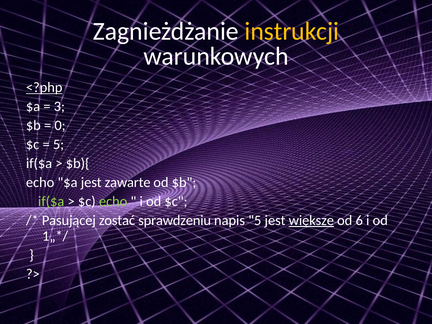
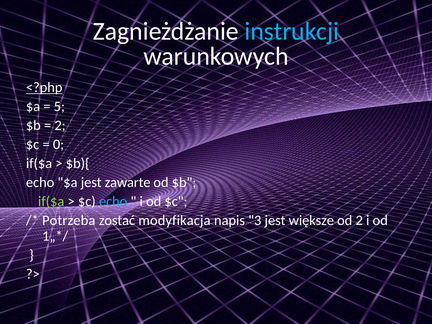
instrukcji colour: yellow -> light blue (292, 31)
3: 3 -> 5 (59, 106)
0: 0 -> 2 (60, 125)
5: 5 -> 0 (59, 144)
echo colour: light green -> light blue (113, 201)
Pasującej: Pasującej -> Potrzeba (69, 220)
sprawdzeniu: sprawdzeniu -> modyfikacja (174, 220)
napis 5: 5 -> 3 (255, 220)
większe underline: present -> none (311, 220)
od 6: 6 -> 2 (359, 220)
